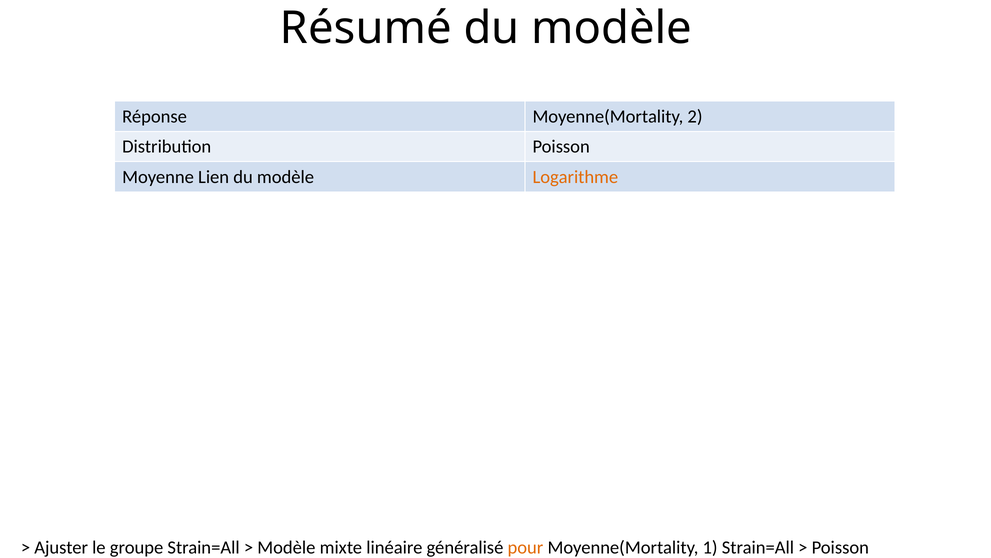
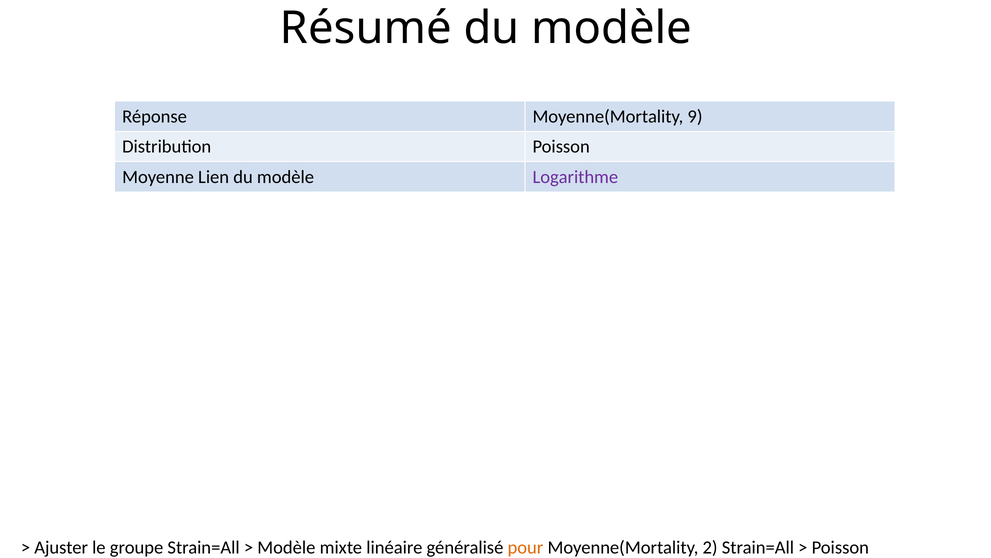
2: 2 -> 9 (695, 116)
Logarithme colour: orange -> purple (575, 177)
1: 1 -> 2 (710, 547)
